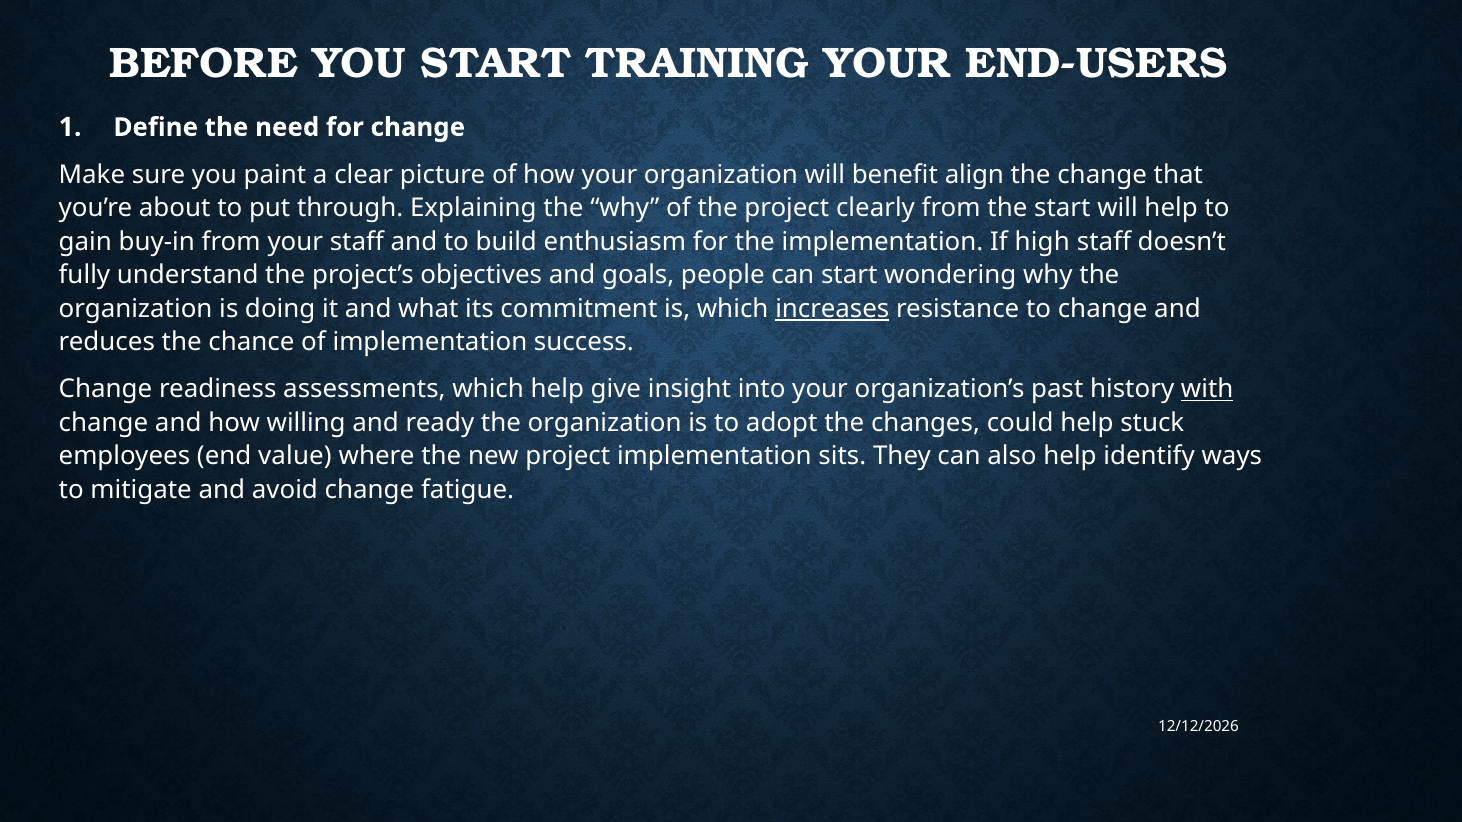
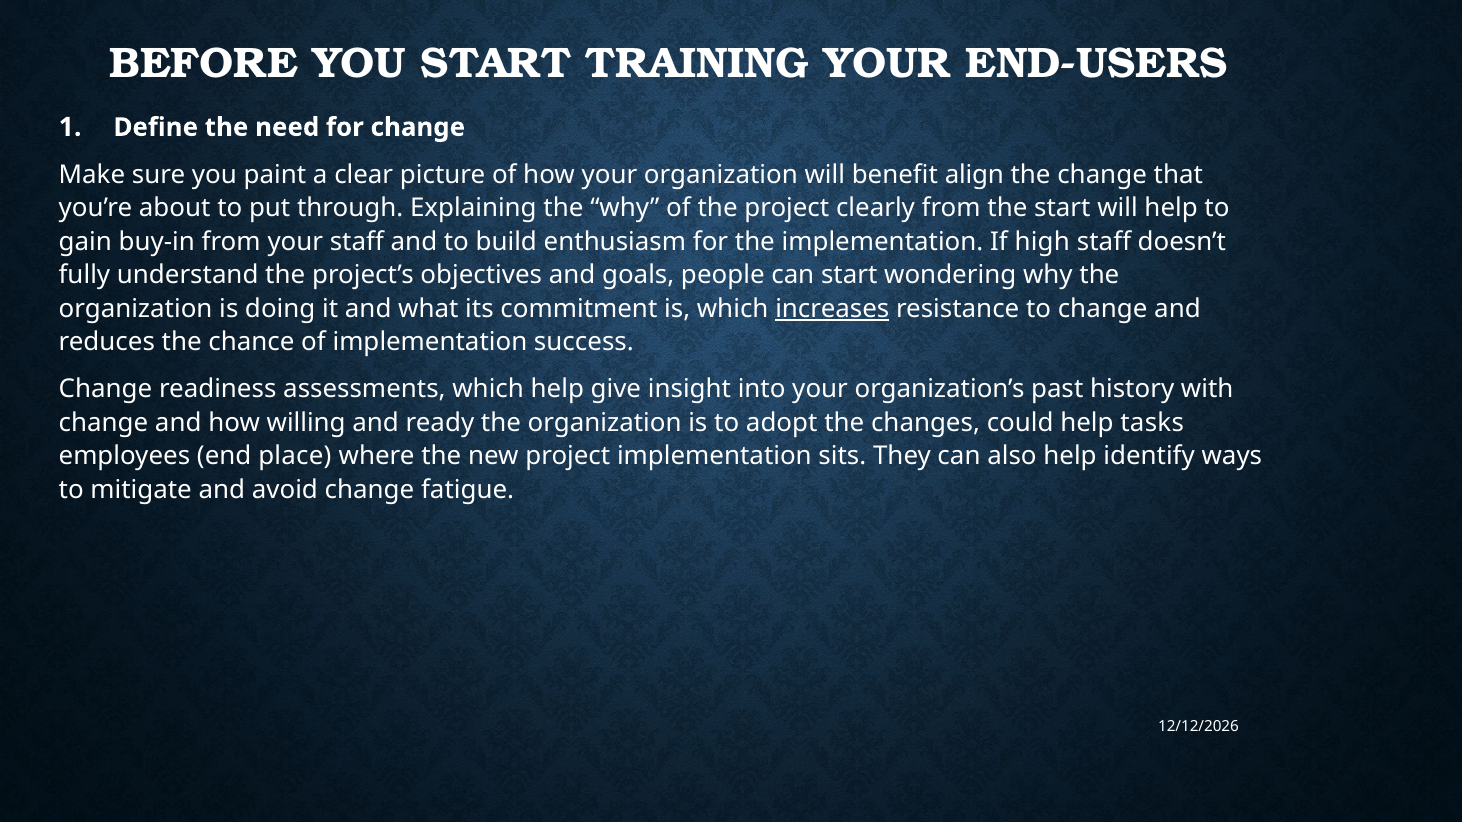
with underline: present -> none (1207, 390)
stuck: stuck -> tasks (1152, 423)
value: value -> place (295, 457)
